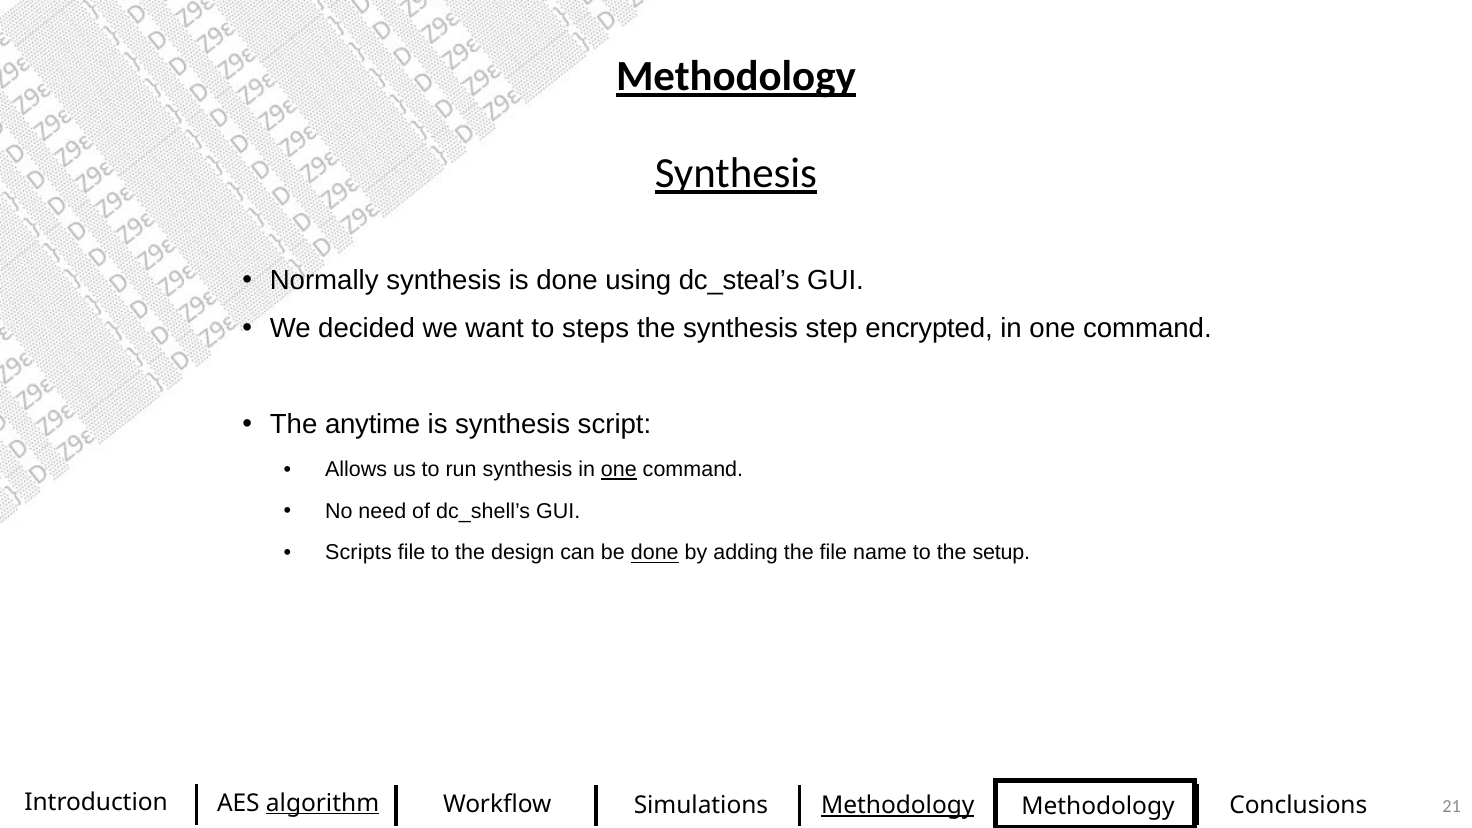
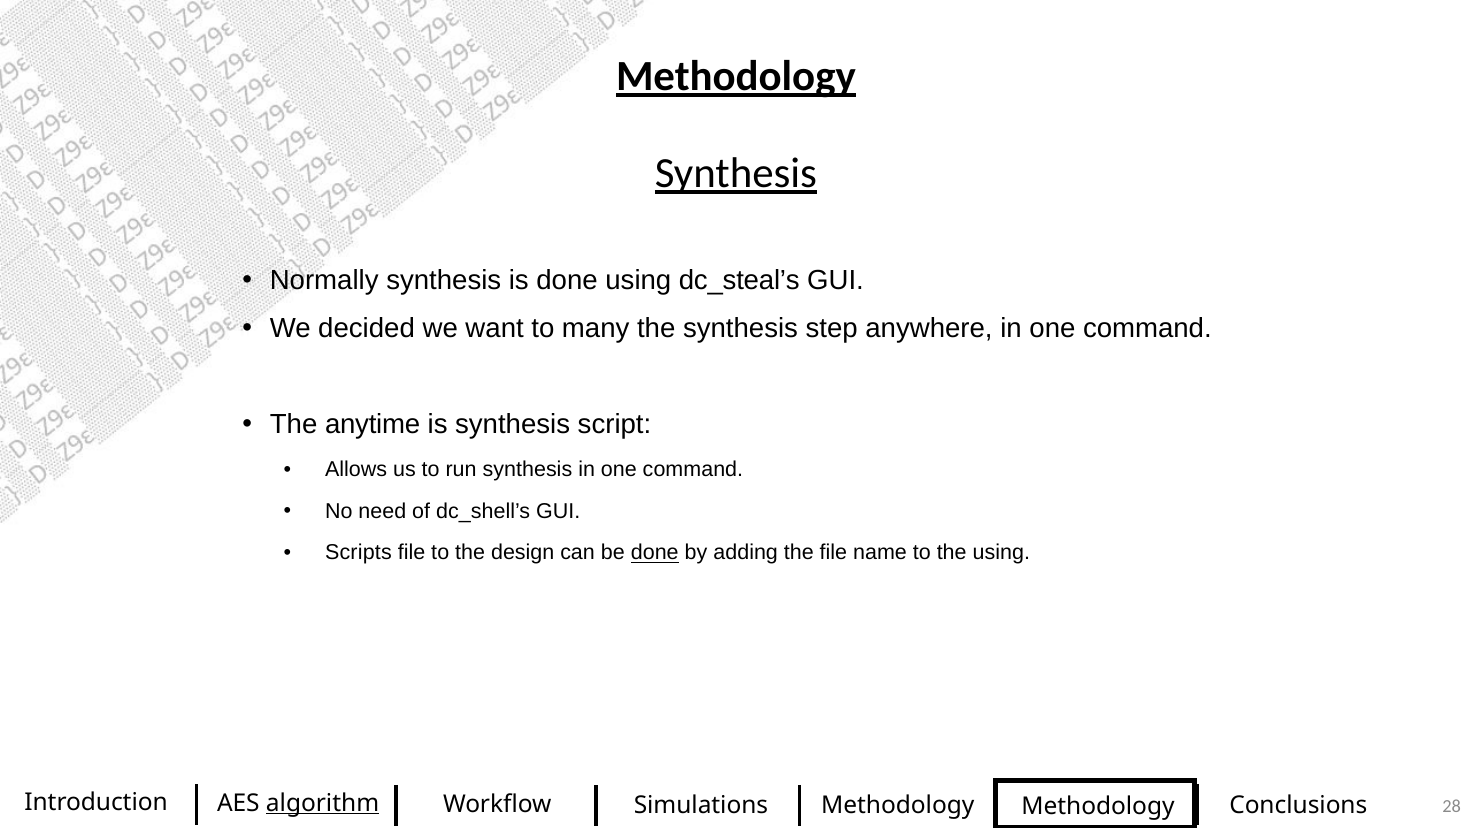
steps: steps -> many (596, 328)
encrypted: encrypted -> anywhere (929, 328)
one underline: present -> none (619, 470)
the setup: setup -> using (1001, 553)
Methodology underline: present -> none (898, 805)
21: 21 -> 28 (1452, 807)
